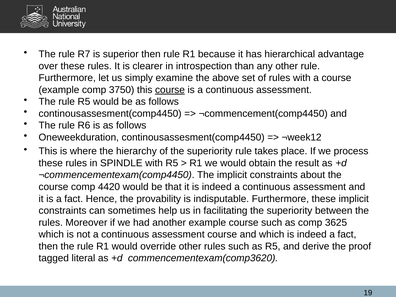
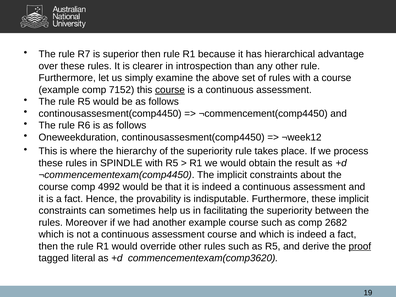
3750: 3750 -> 7152 (122, 90)
4420: 4420 -> 4992 (109, 187)
3625: 3625 -> 2682 (336, 222)
proof underline: none -> present (360, 246)
